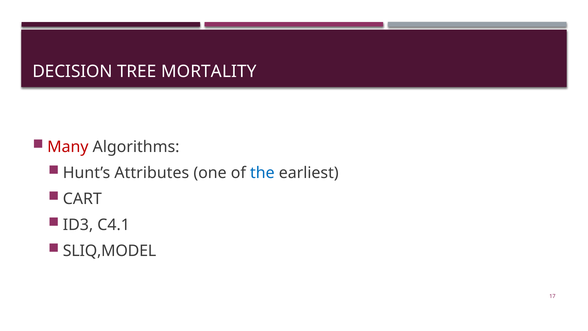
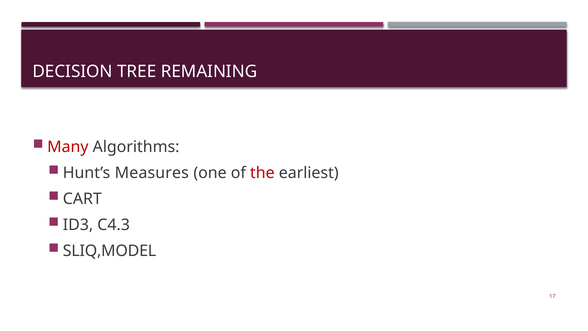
MORTALITY: MORTALITY -> REMAINING (209, 71)
Attributes: Attributes -> Measures (152, 173)
the colour: blue -> red (262, 173)
C4.1: C4.1 -> C4.3 (114, 225)
